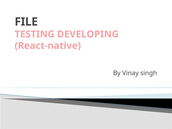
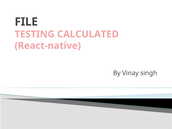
DEVELOPING: DEVELOPING -> CALCULATED (88, 34)
